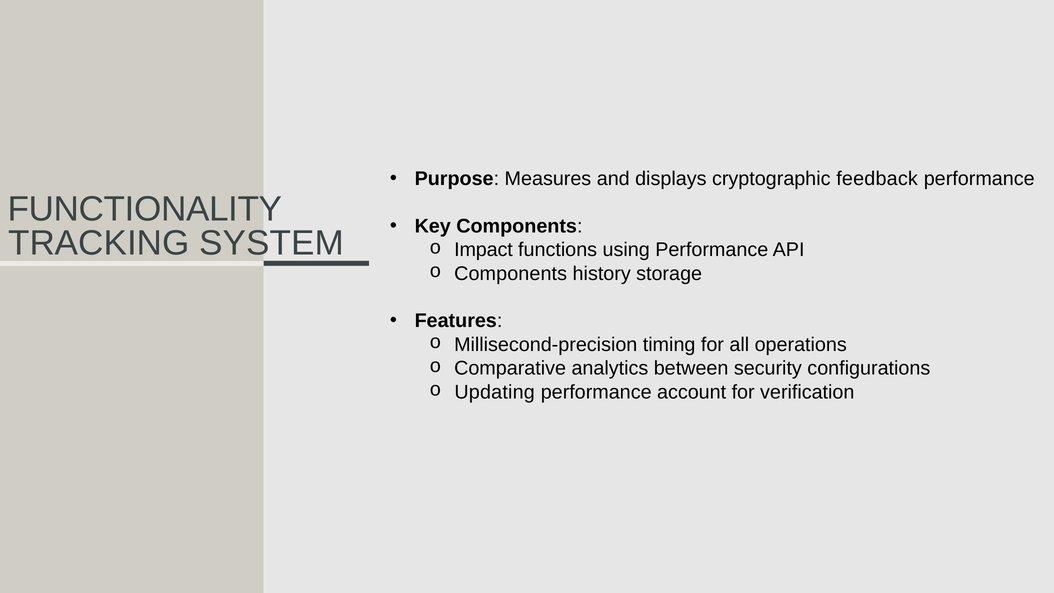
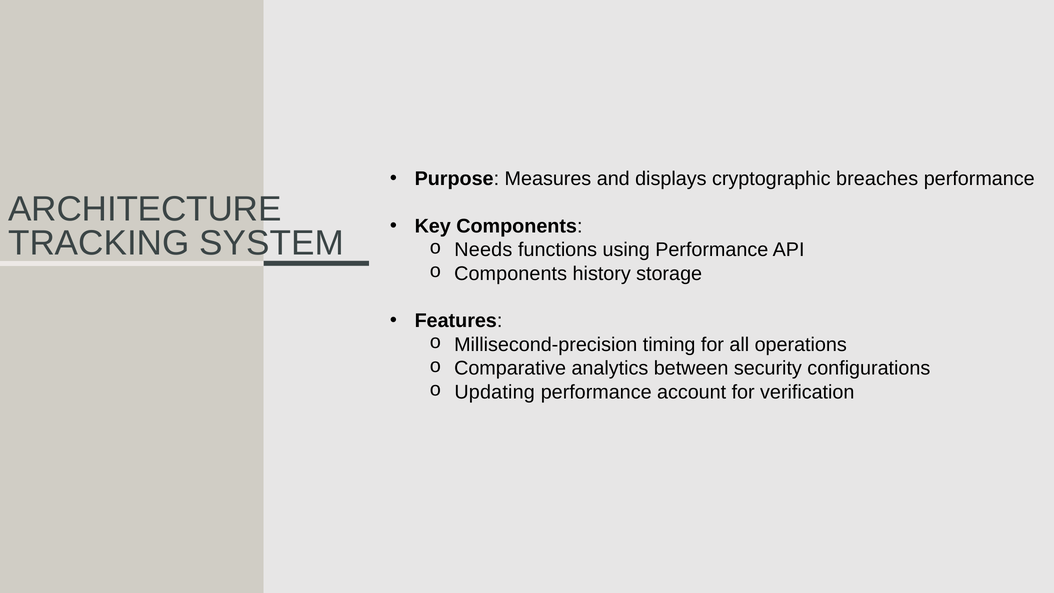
feedback: feedback -> breaches (877, 179)
FUNCTIONALITY: FUNCTIONALITY -> ARCHITECTURE (145, 209)
Impact: Impact -> Needs (483, 250)
